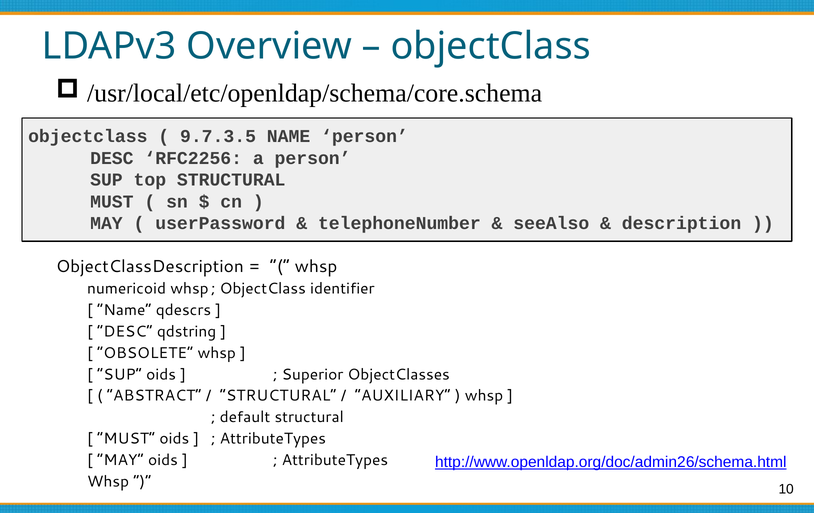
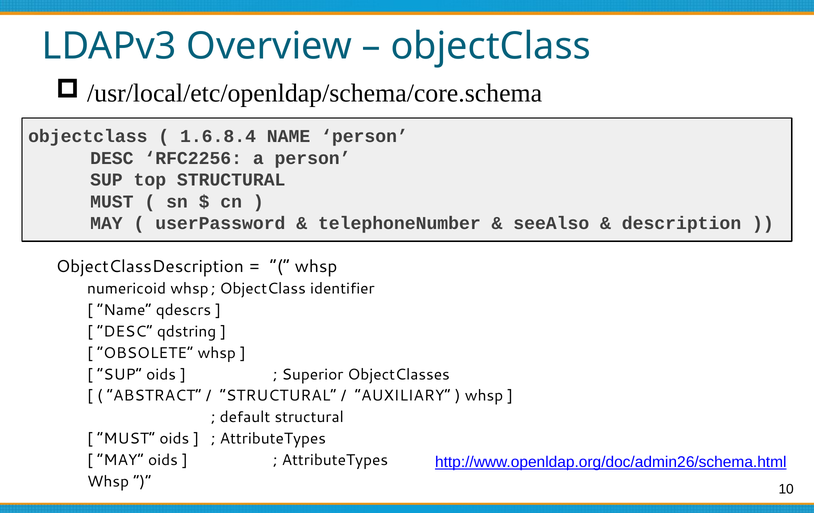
9.7.3.5: 9.7.3.5 -> 1.6.8.4 (218, 136)
